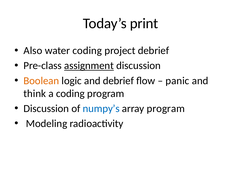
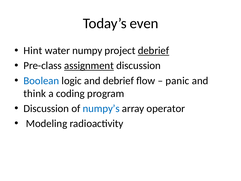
print: print -> even (144, 23)
Also: Also -> Hint (33, 51)
water coding: coding -> numpy (87, 51)
debrief underline: none -> present (154, 51)
Boolean colour: orange -> blue (41, 81)
array program: program -> operator (166, 108)
